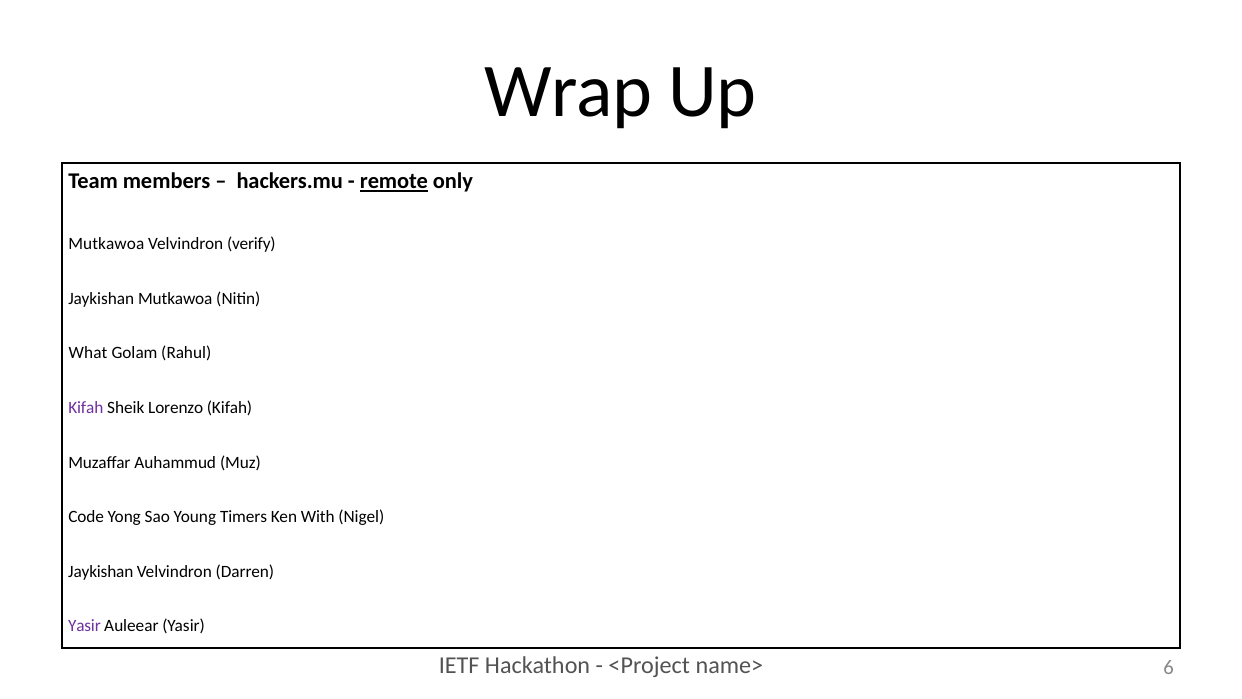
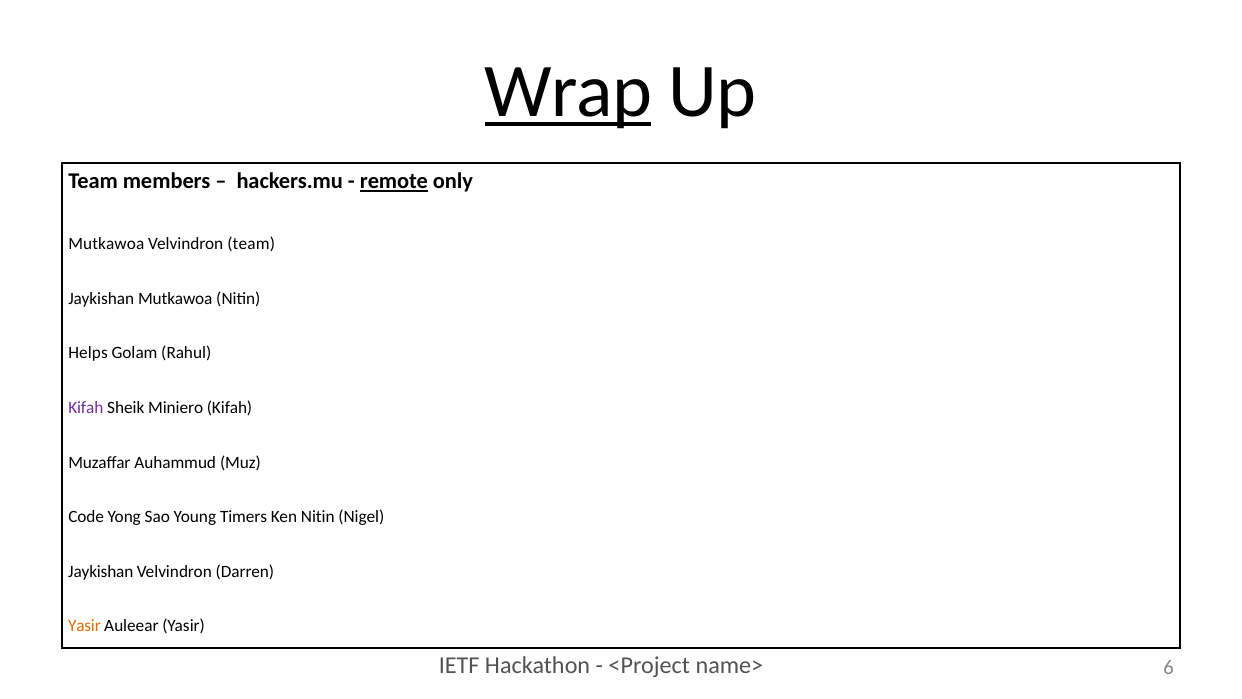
Wrap underline: none -> present (568, 91)
Velvindron verify: verify -> team (251, 244)
What: What -> Helps (88, 353)
Lorenzo: Lorenzo -> Miniero (176, 408)
Ken With: With -> Nitin (318, 517)
Yasir colour: purple -> orange (84, 626)
